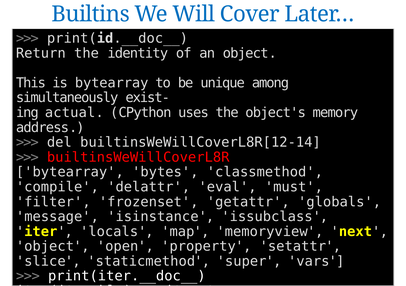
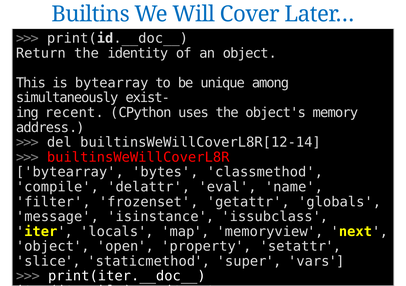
actual: actual -> recent (74, 113)
must: must -> name (294, 187)
